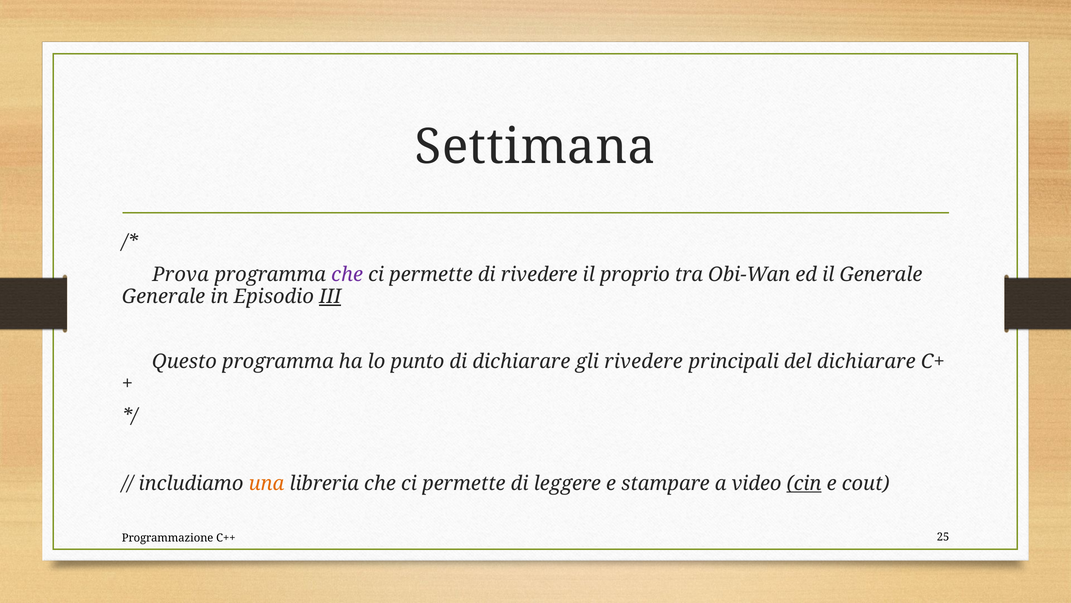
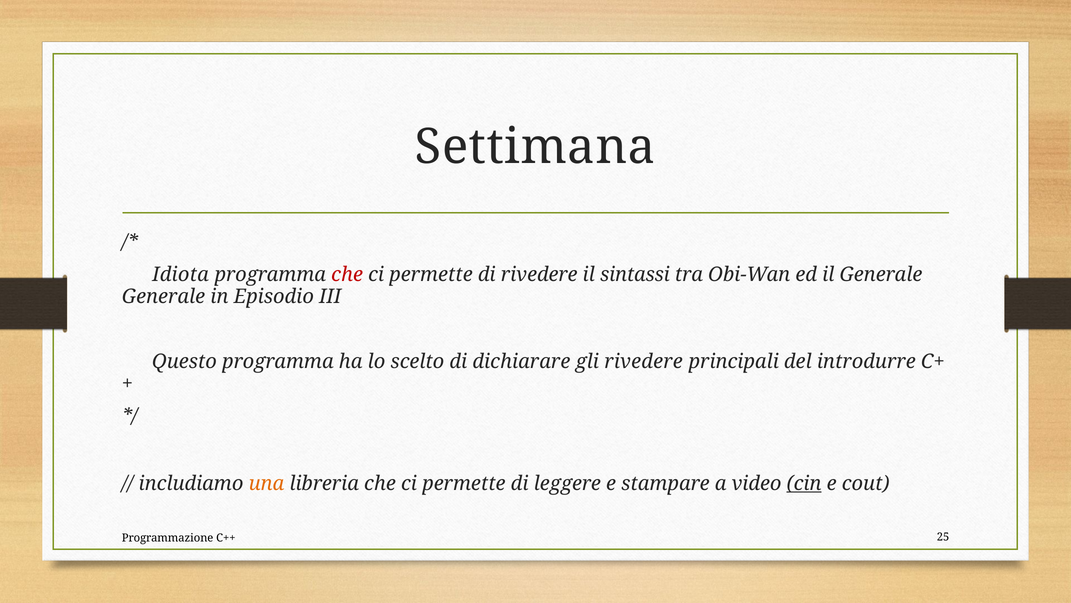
Prova: Prova -> Idiota (181, 275)
che colour: purple -> red (347, 275)
proprio: proprio -> sintassi (635, 275)
III underline: present -> none (330, 296)
punto: punto -> scelto (417, 361)
del dichiarare: dichiarare -> introdurre (866, 361)
